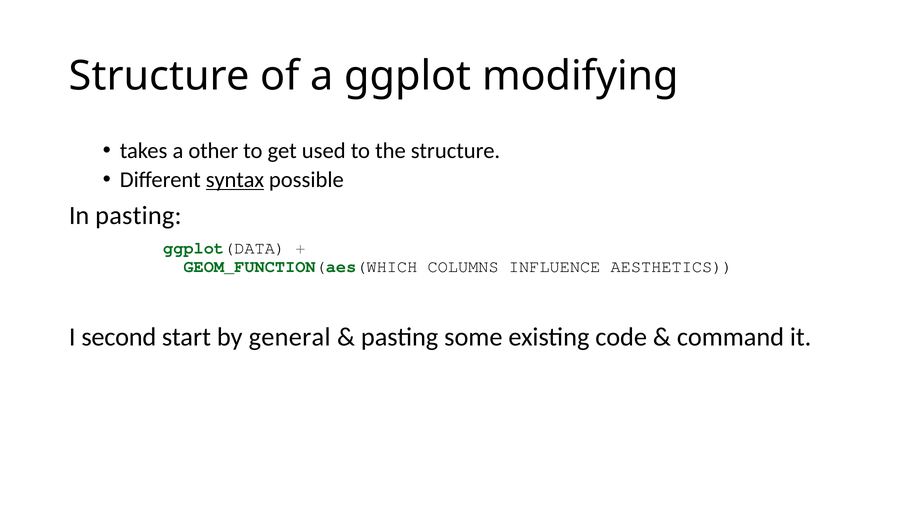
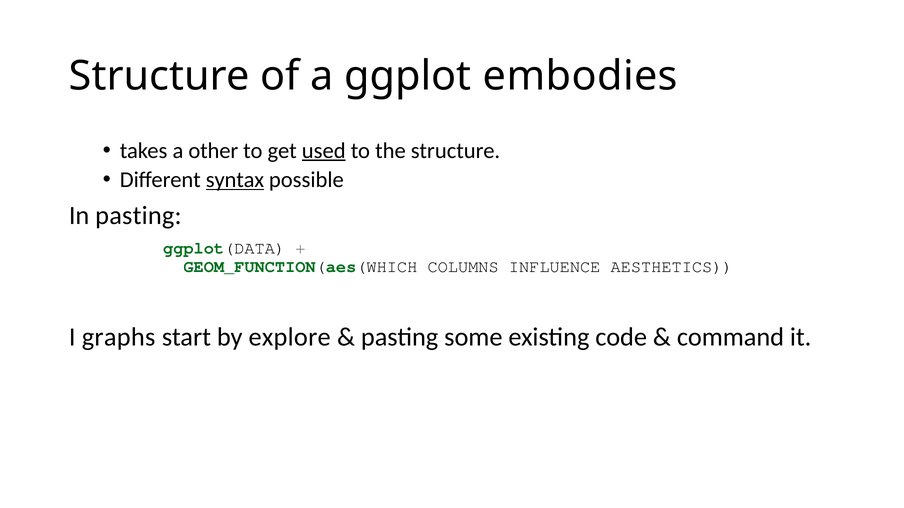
modifying: modifying -> embodies (580, 76)
used underline: none -> present (324, 151)
second: second -> graphs (119, 338)
general: general -> explore (290, 338)
